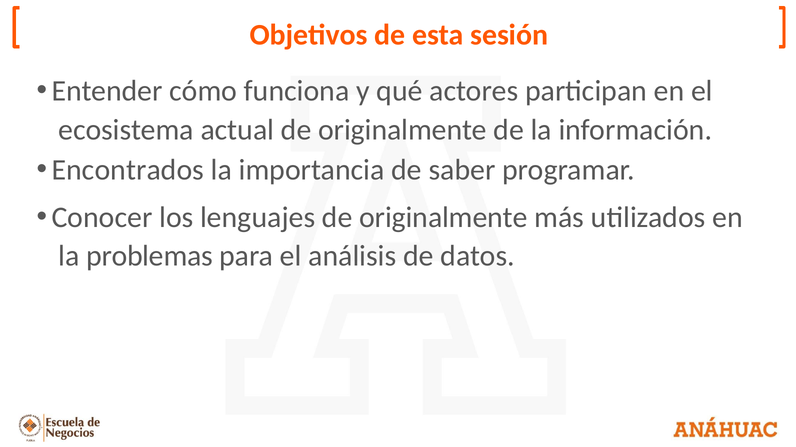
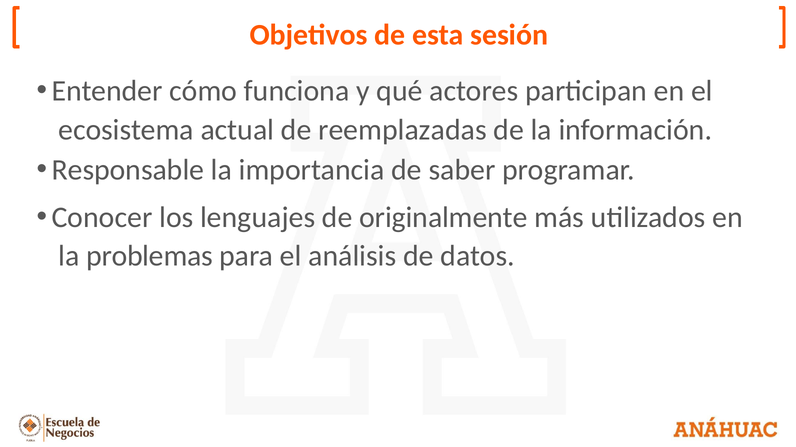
actual de originalmente: originalmente -> reemplazadas (402, 130)
Encontrados: Encontrados -> Responsable (128, 170)
